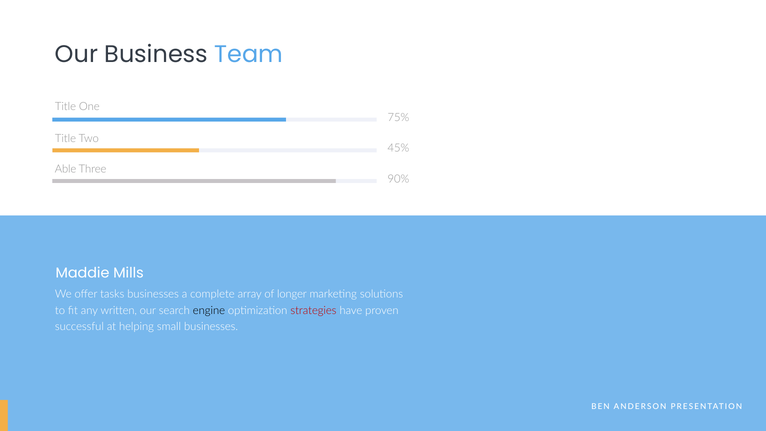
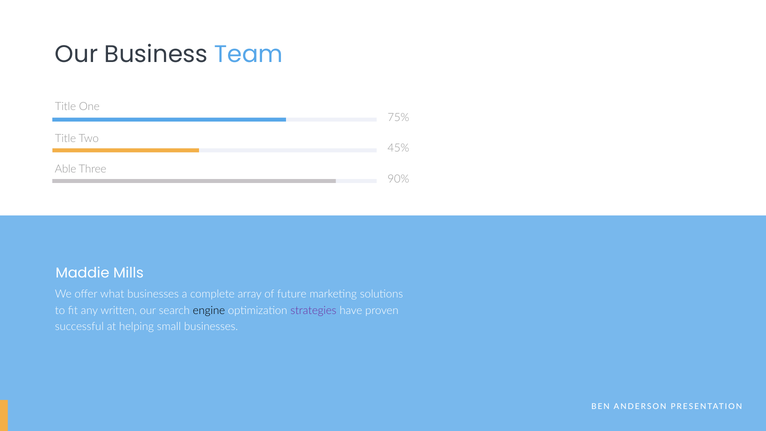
tasks: tasks -> what (112, 294)
longer: longer -> future (292, 294)
strategies colour: red -> purple (313, 311)
